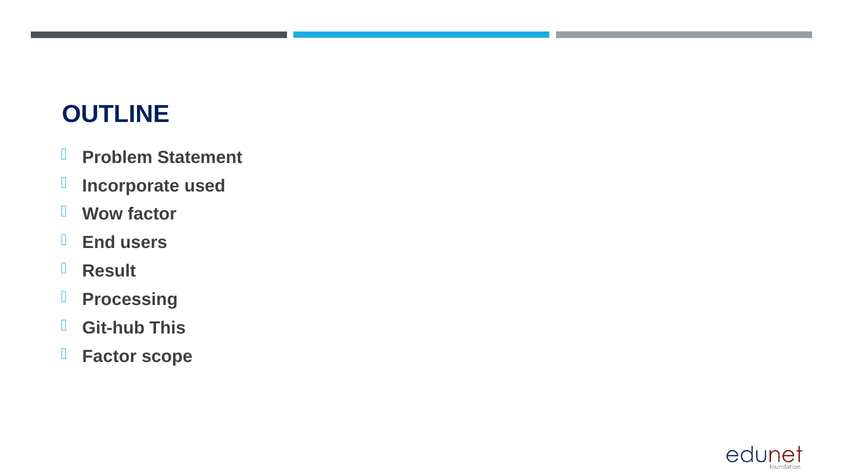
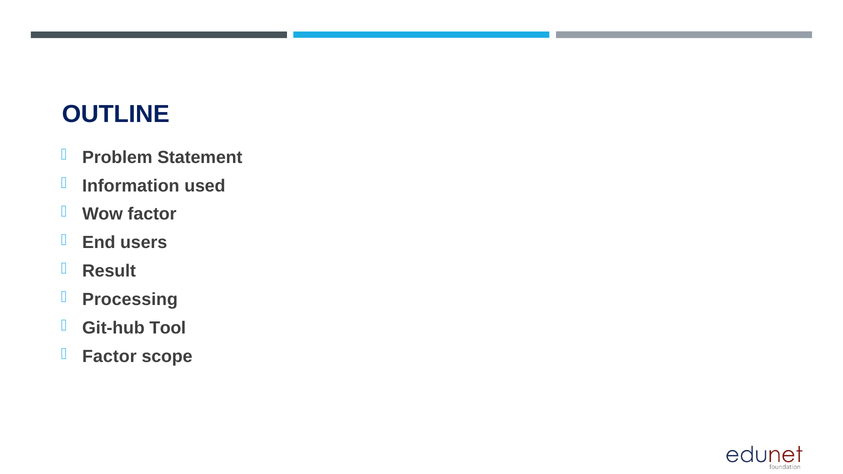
Incorporate: Incorporate -> Information (131, 186)
This: This -> Tool (168, 328)
